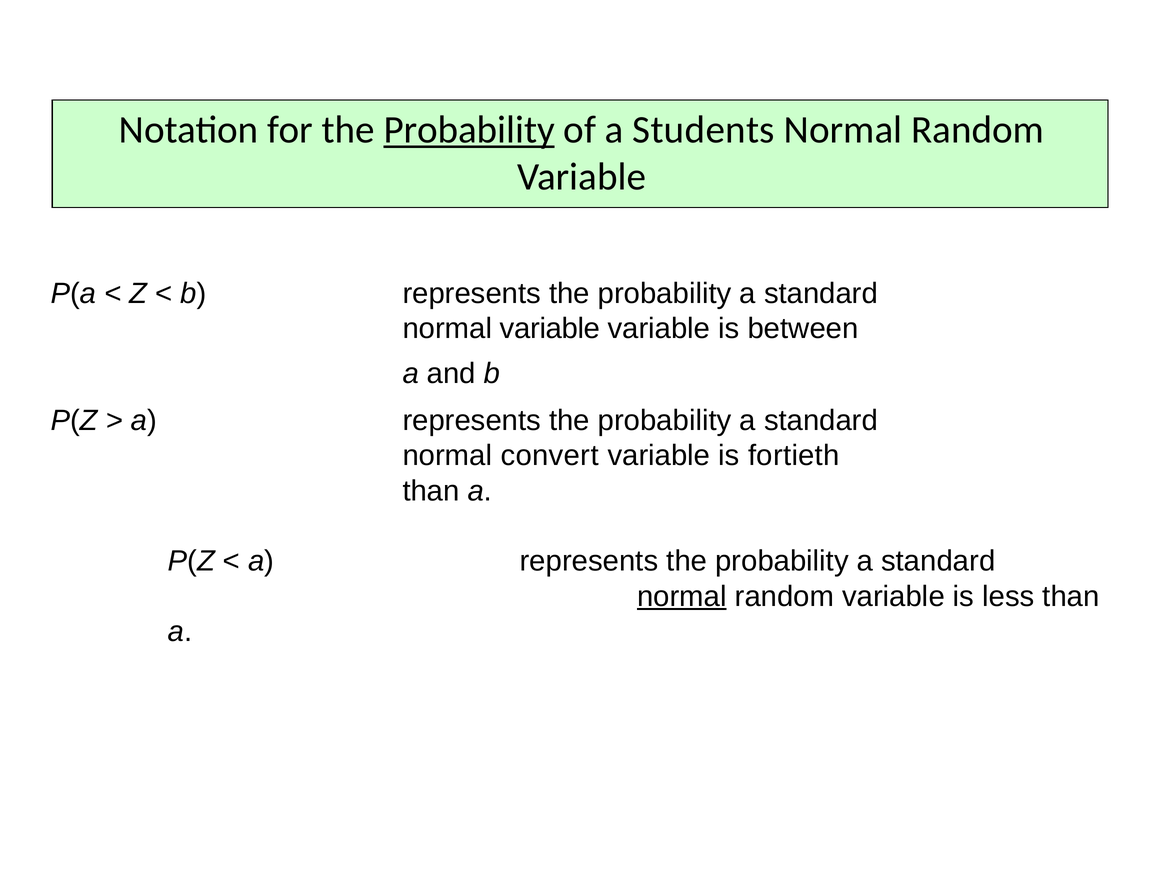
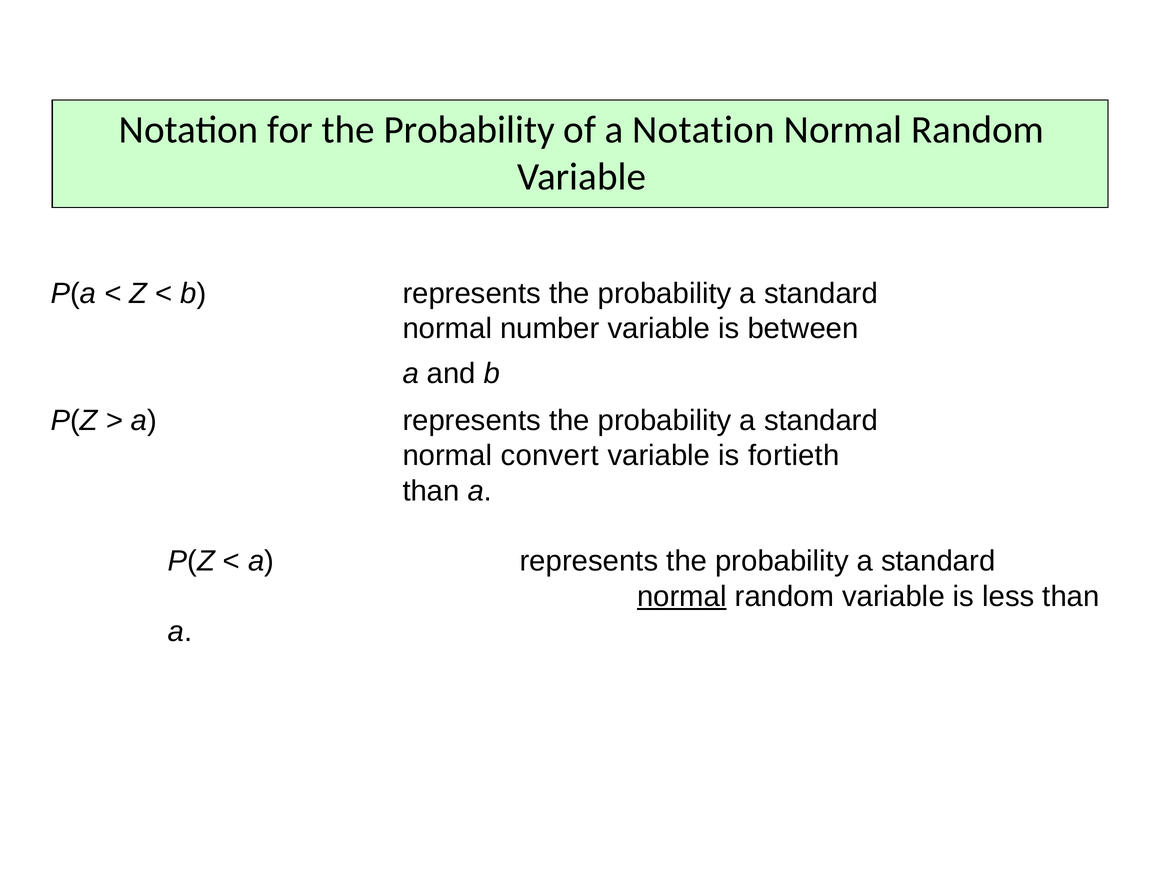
Probability underline: present -> none (469, 130)
a Students: Students -> Notation (704, 130)
normal variable: variable -> number (550, 328)
